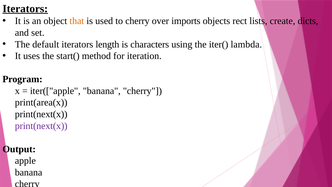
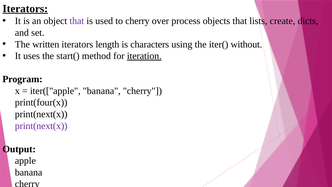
that colour: orange -> purple (77, 21)
imports: imports -> process (186, 21)
objects rect: rect -> that (240, 21)
default: default -> written (46, 44)
lambda: lambda -> without (246, 44)
iteration underline: none -> present (144, 56)
print(area(x: print(area(x -> print(four(x (41, 102)
